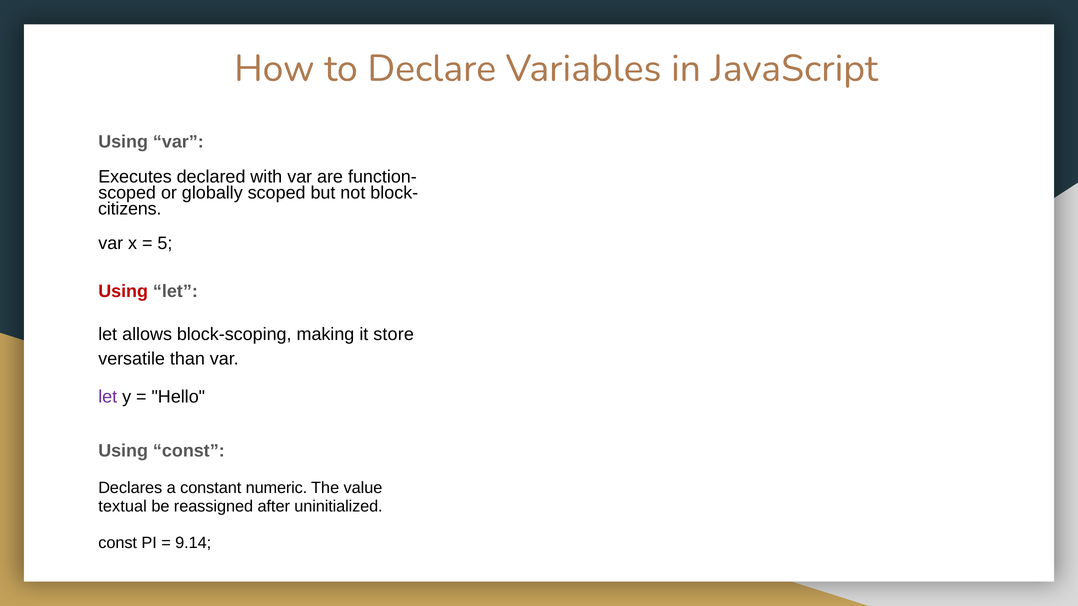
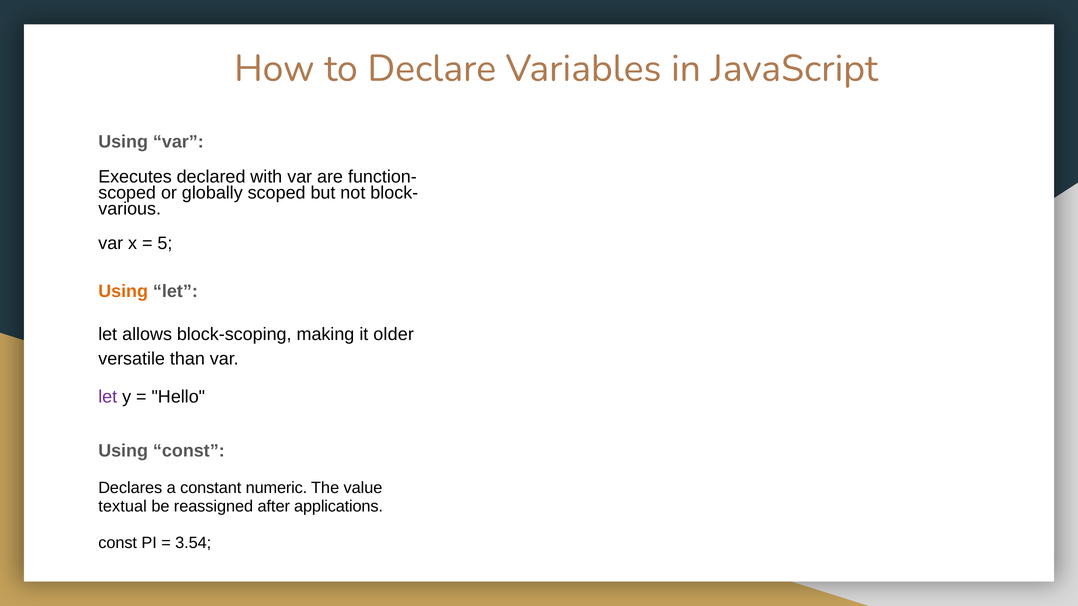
citizens: citizens -> various (130, 209)
Using colour: red -> orange (123, 292)
store: store -> older (394, 334)
uninitialized: uninitialized -> applications (339, 507)
9.14: 9.14 -> 3.54 (193, 543)
